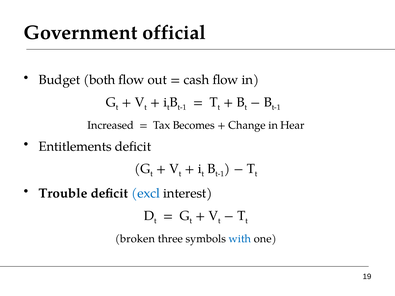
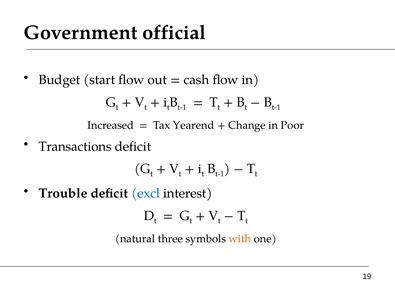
both: both -> start (99, 80)
Becomes: Becomes -> Yearend (194, 125)
Hear: Hear -> Poor (292, 125)
Entitlements: Entitlements -> Transactions (75, 147)
broken: broken -> natural (135, 239)
with colour: blue -> orange (240, 239)
